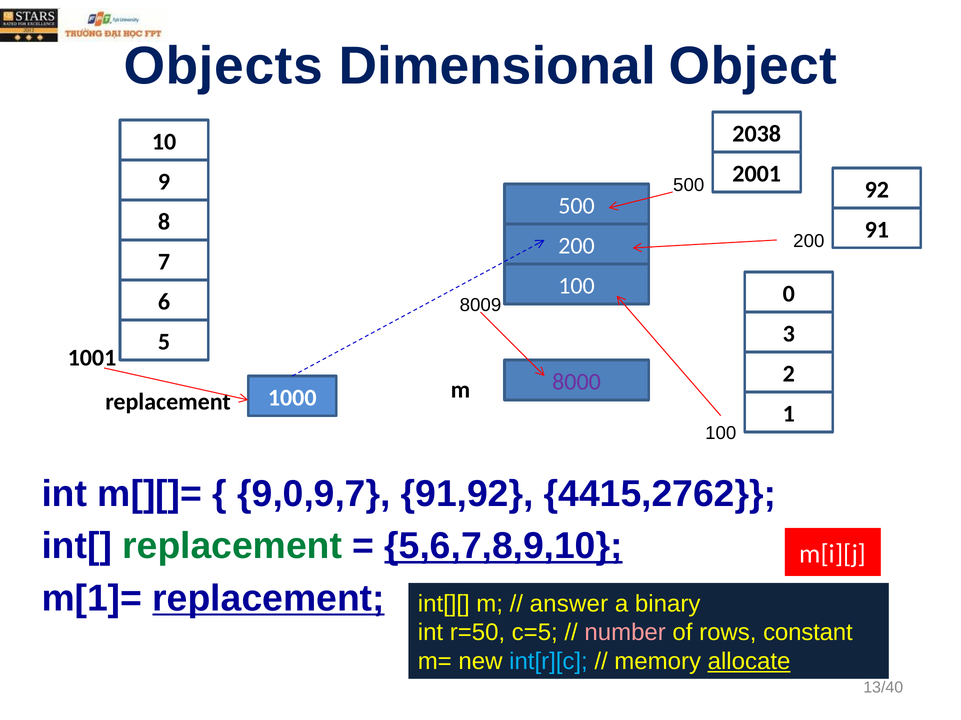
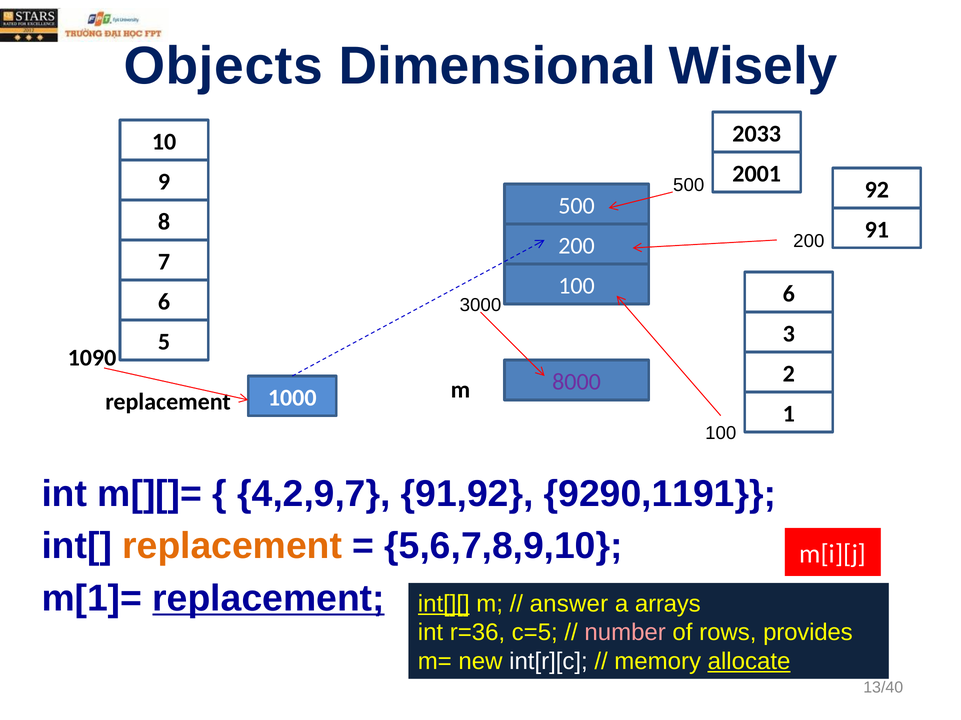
Object: Object -> Wisely (753, 66)
2038: 2038 -> 2033 (757, 134)
100 0: 0 -> 6 (789, 294)
8009: 8009 -> 3000 (480, 305)
1001: 1001 -> 1090 (92, 358)
9,0,9,7: 9,0,9,7 -> 4,2,9,7 (314, 494)
4415,2762: 4415,2762 -> 9290,1191 (660, 494)
replacement colour: green -> orange (232, 547)
5,6,7,8,9,10 underline: present -> none (504, 547)
int[][ underline: none -> present (444, 604)
binary: binary -> arrays (668, 604)
r=50: r=50 -> r=36 (477, 633)
constant: constant -> provides (808, 633)
int[r][c colour: light blue -> white (548, 662)
